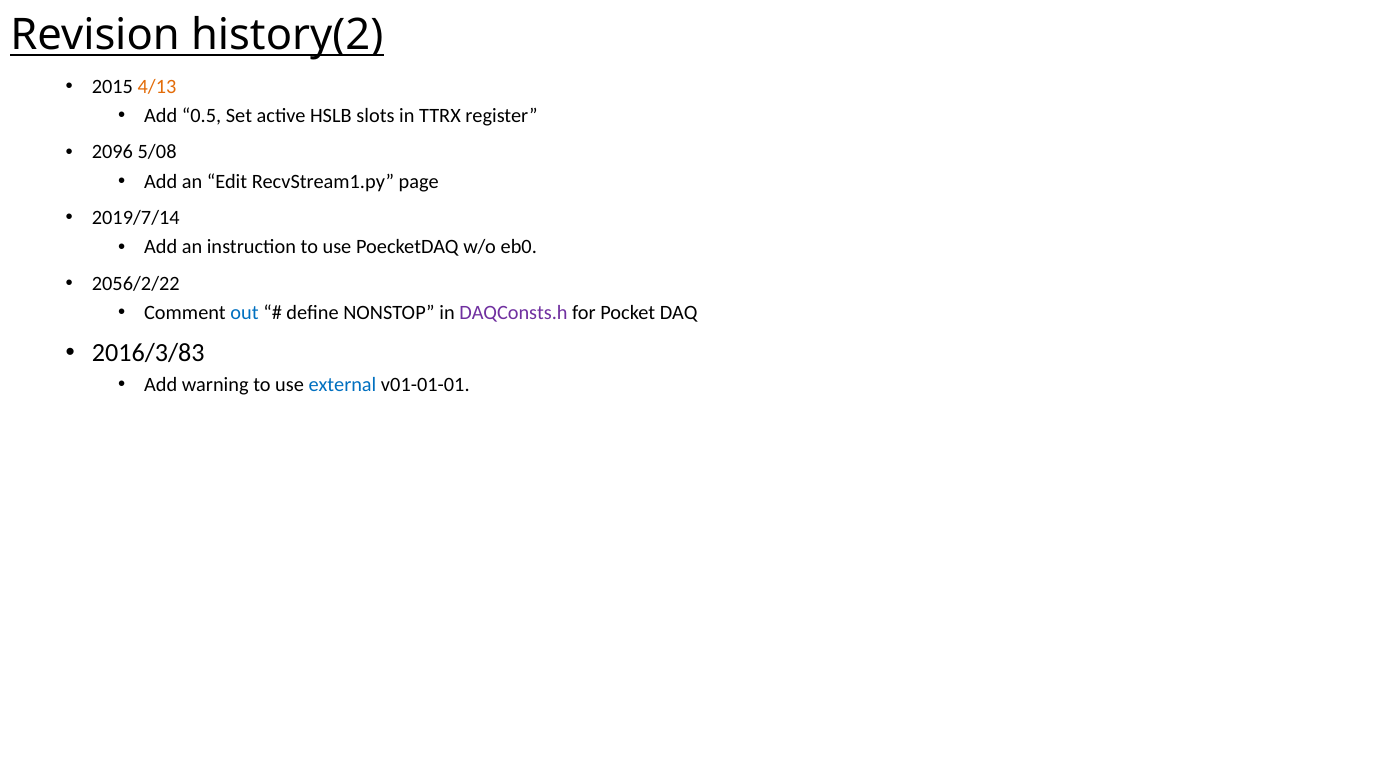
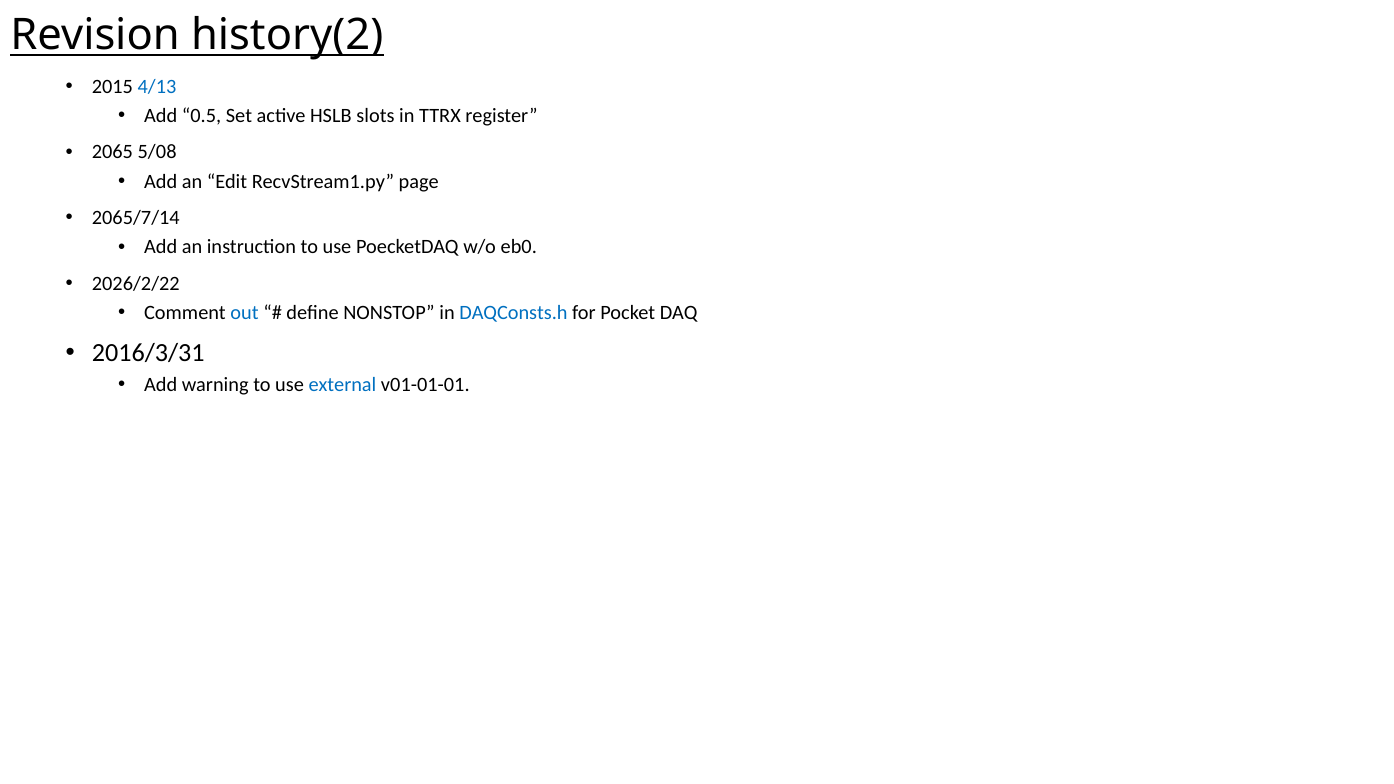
4/13 colour: orange -> blue (157, 87)
2096: 2096 -> 2065 (112, 152)
2019/7/14: 2019/7/14 -> 2065/7/14 (136, 218)
2056/2/22: 2056/2/22 -> 2026/2/22 (136, 284)
DAQConsts.h colour: purple -> blue (513, 313)
2016/3/83: 2016/3/83 -> 2016/3/31 (148, 353)
